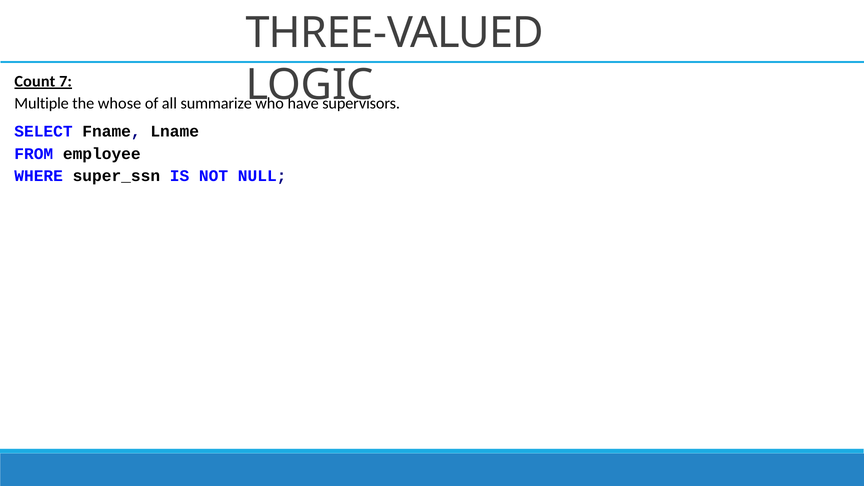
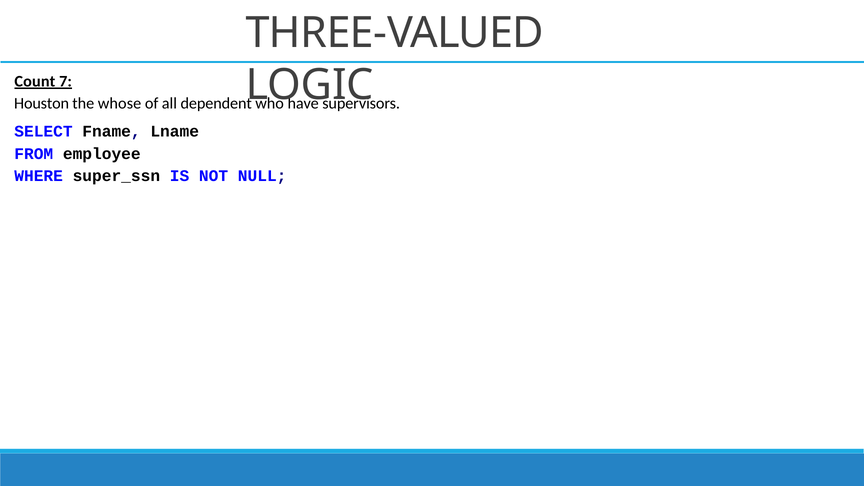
Multiple: Multiple -> Houston (42, 104)
summarize: summarize -> dependent (216, 104)
